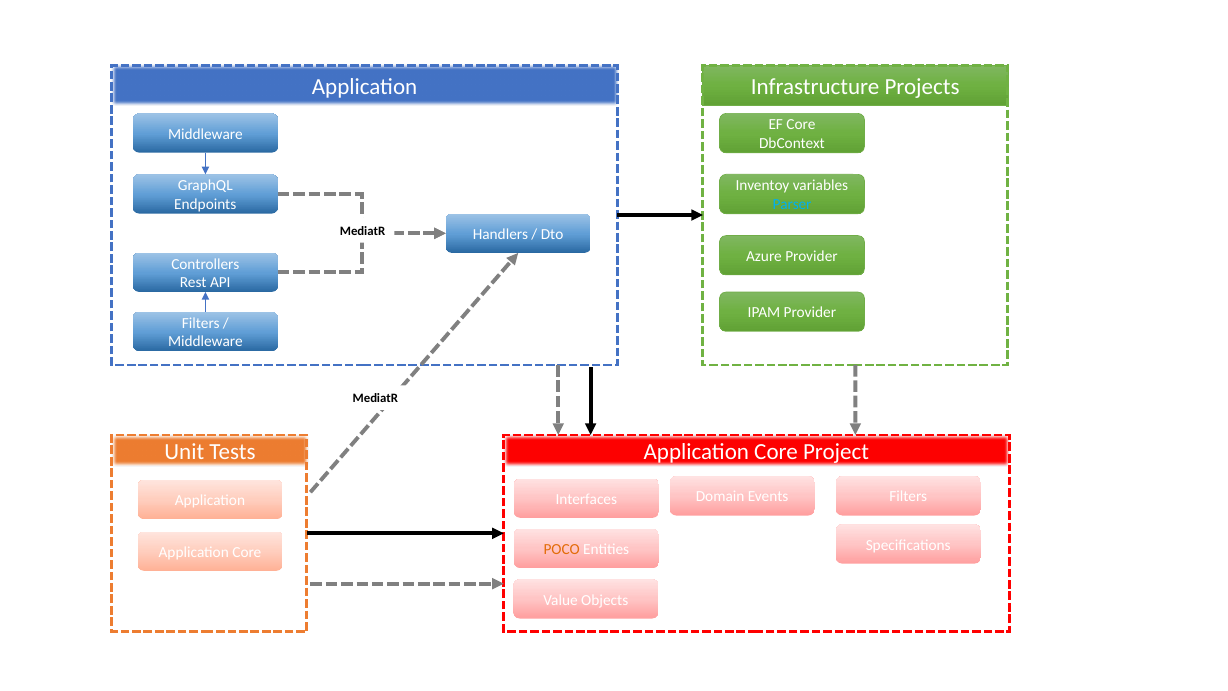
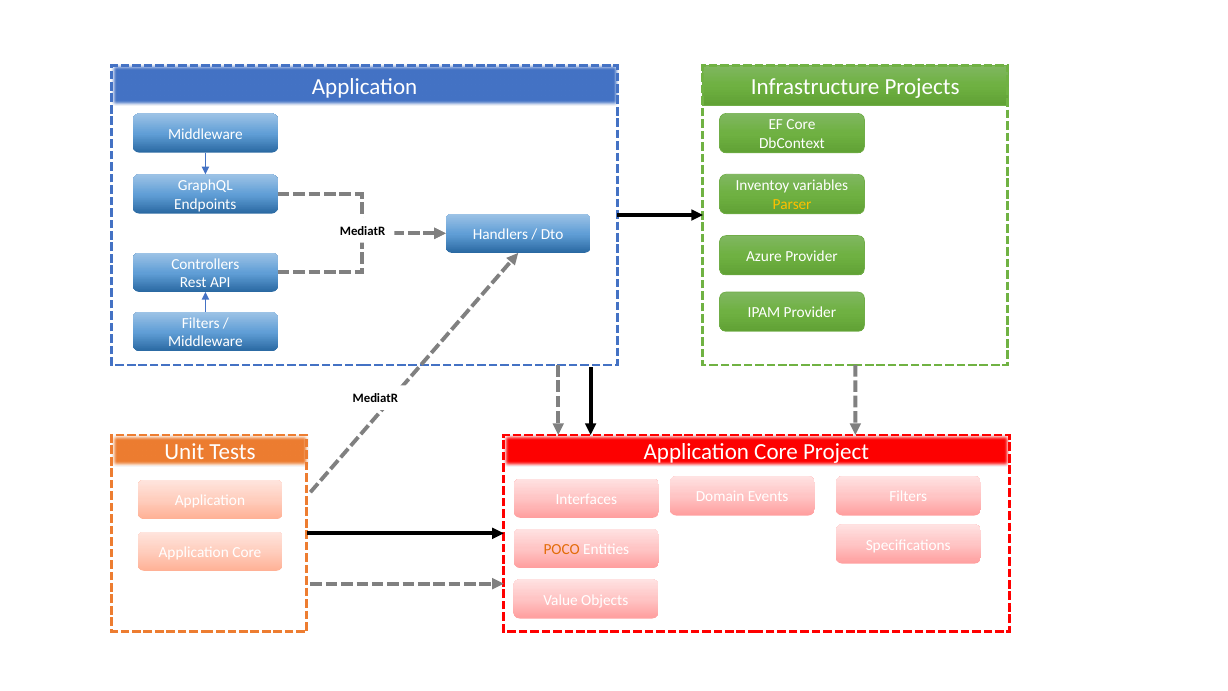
Parser colour: light blue -> yellow (792, 204)
